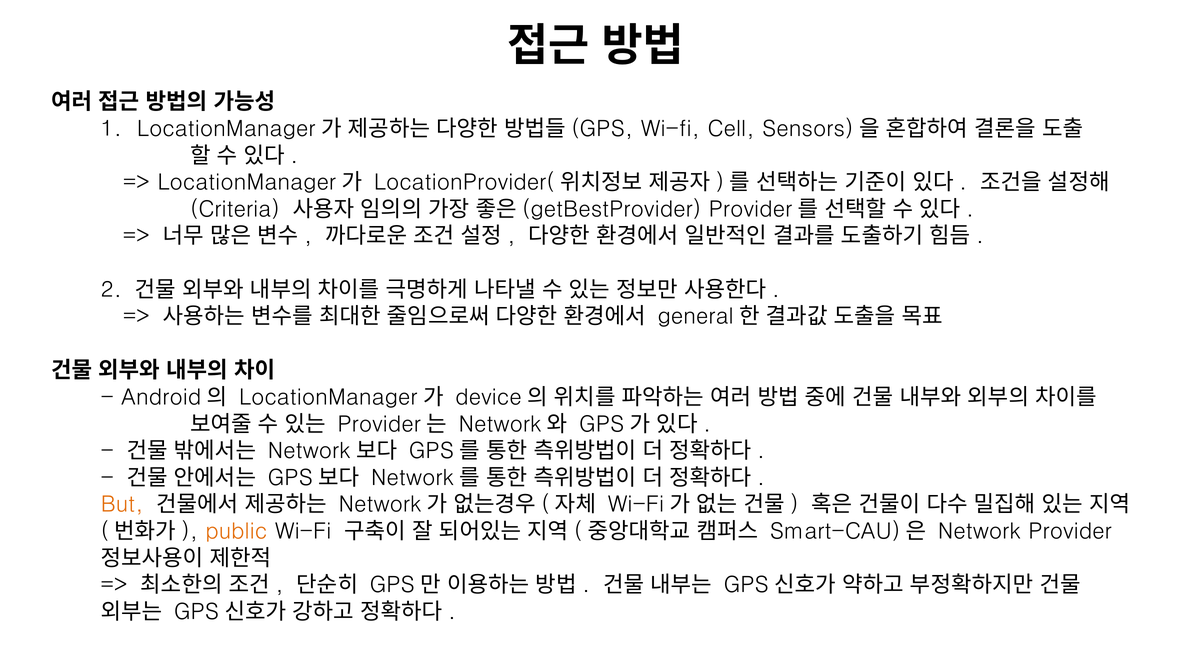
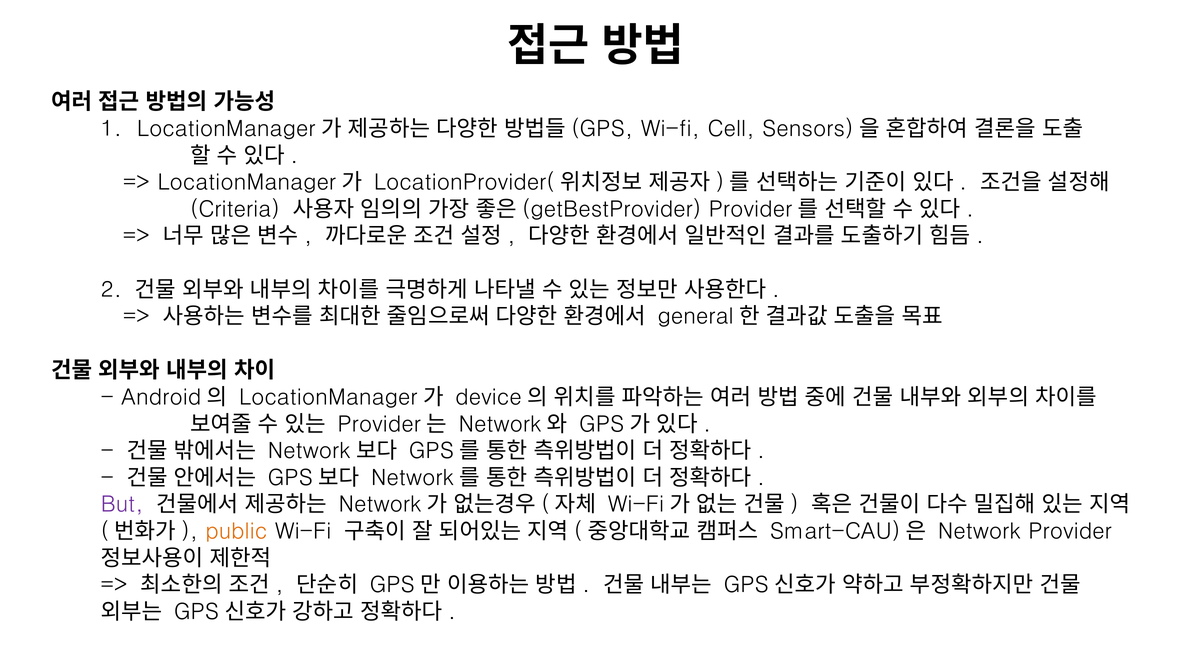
But colour: orange -> purple (122, 504)
